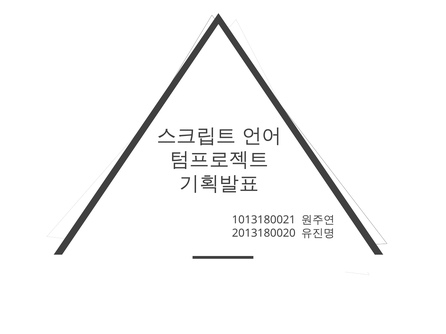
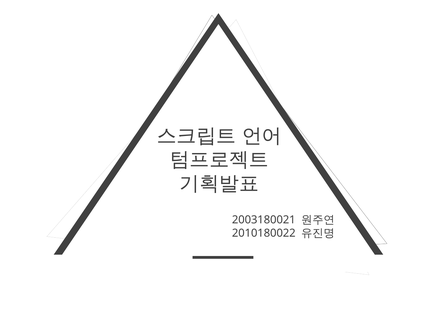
1013180021: 1013180021 -> 2003180021 (264, 220)
2013180020: 2013180020 -> 2010180022 (264, 233)
